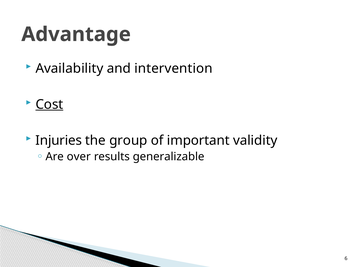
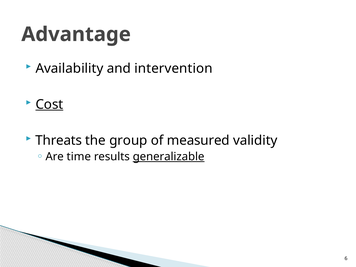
Injuries: Injuries -> Threats (59, 140)
important: important -> measured (198, 140)
over: over -> time (79, 157)
generalizable underline: none -> present (169, 157)
